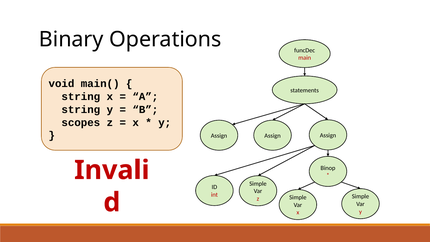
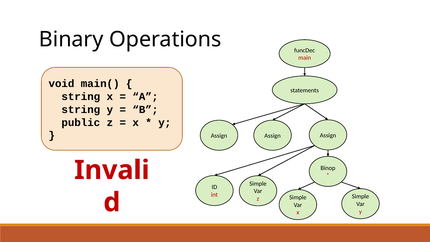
scopes: scopes -> public (81, 122)
